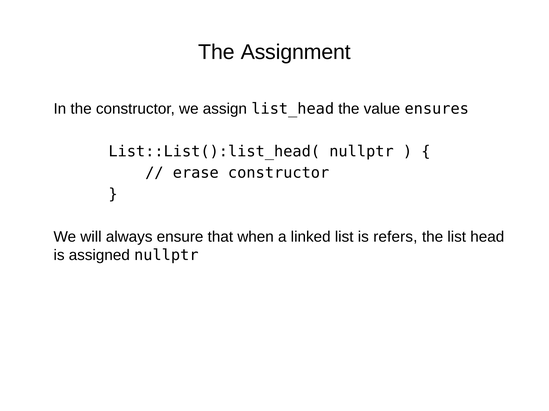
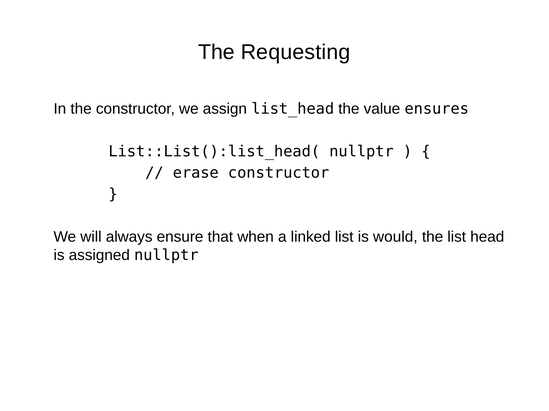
Assignment: Assignment -> Requesting (296, 52)
refers: refers -> would (395, 237)
